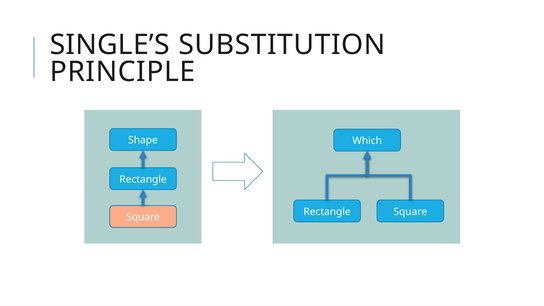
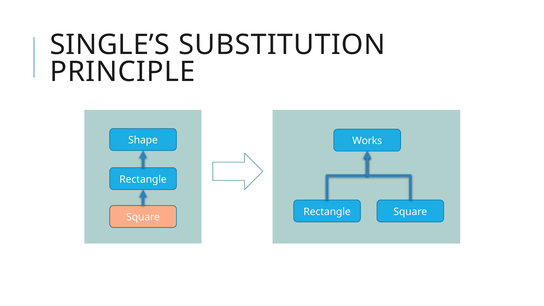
Which: Which -> Works (367, 141)
